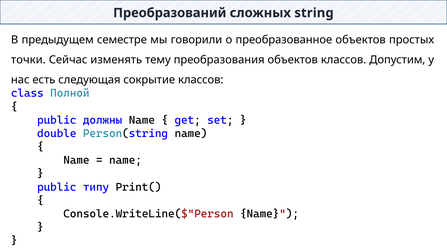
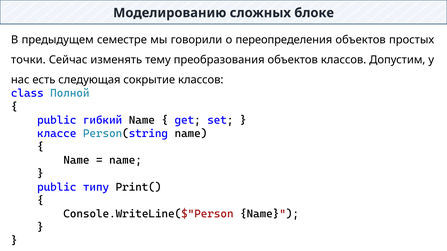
Преобразований: Преобразований -> Моделированию (170, 13)
string: string -> блоке (314, 13)
преобразованное: преобразованное -> переопределения (284, 40)
должны: должны -> гибкий (103, 120)
double: double -> классе (57, 134)
